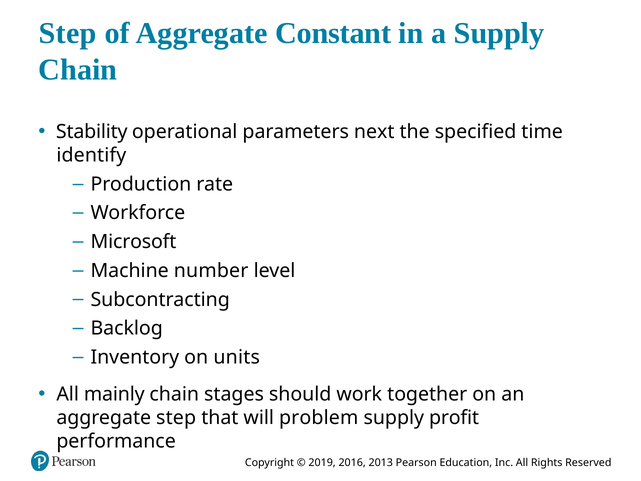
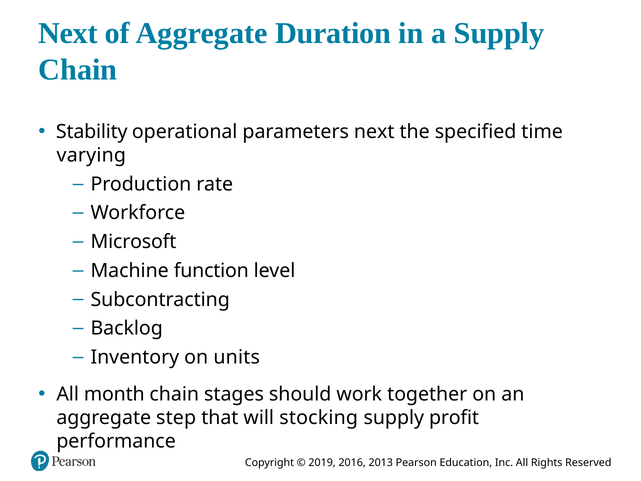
Step: Step -> Next (68, 33)
Constant: Constant -> Duration (333, 33)
identify: identify -> varying (91, 155)
number: number -> function (211, 271)
mainly: mainly -> month (114, 394)
problem: problem -> stocking (319, 417)
